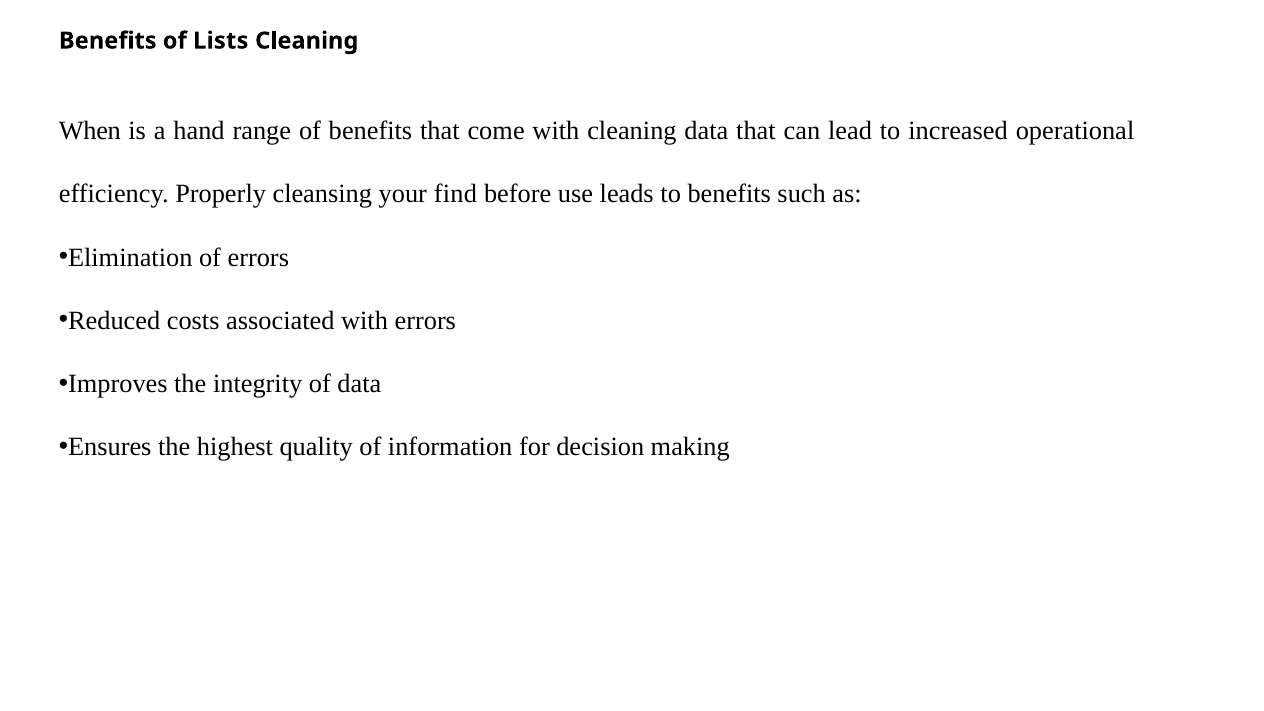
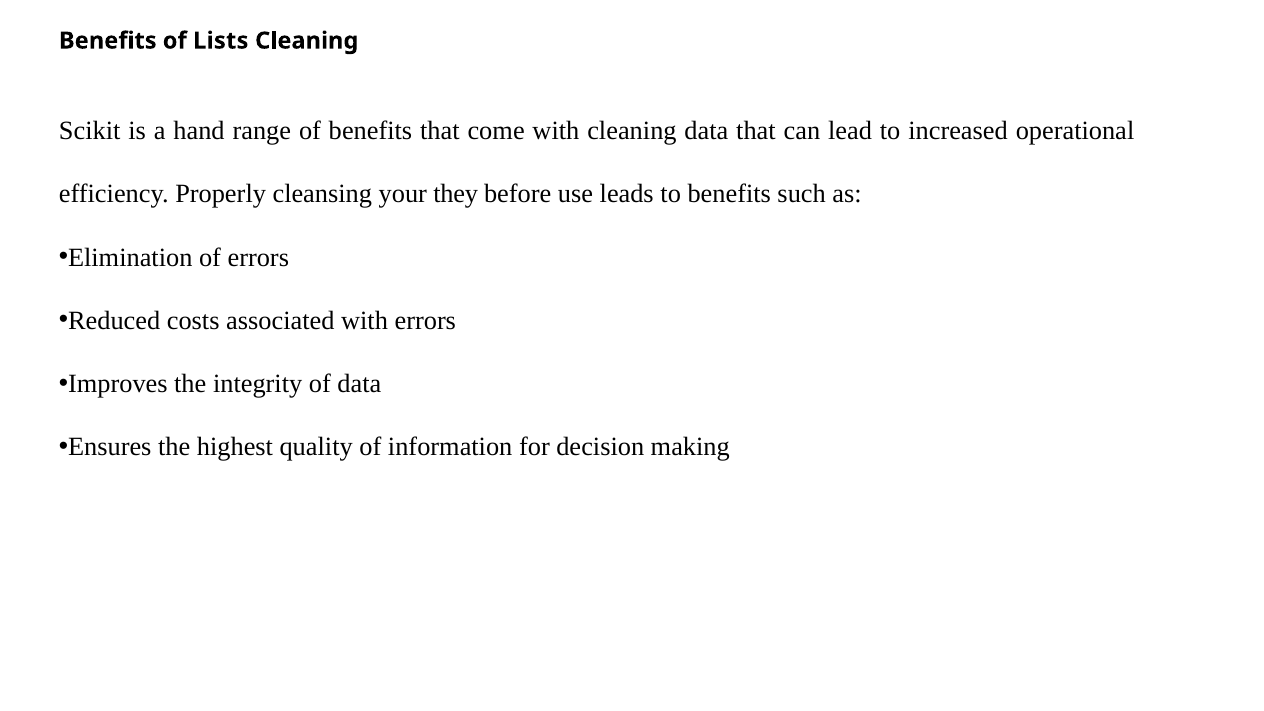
When: When -> Scikit (90, 131)
find: find -> they (456, 194)
